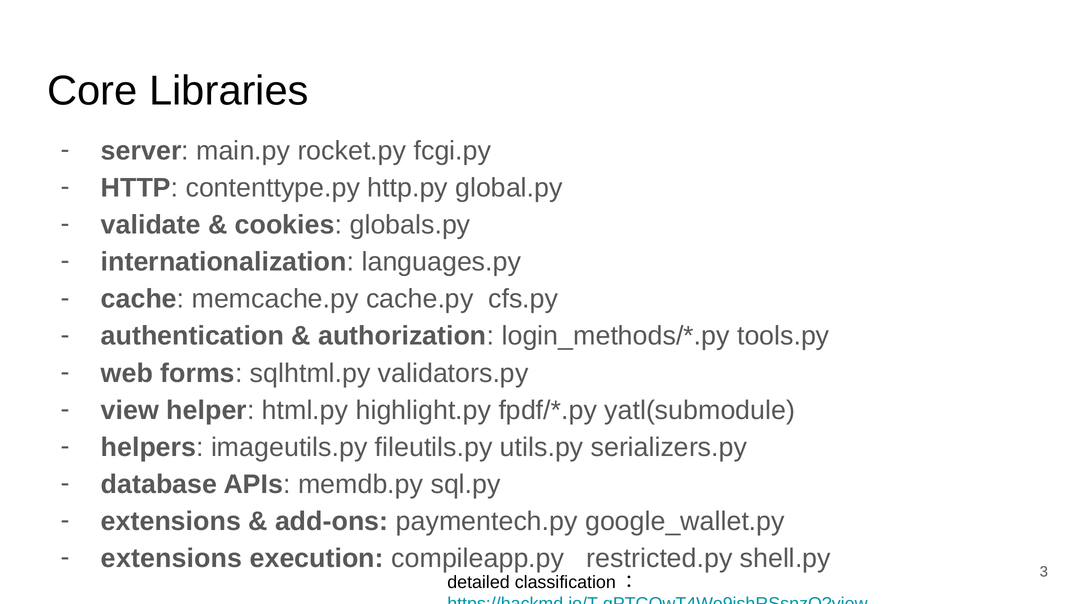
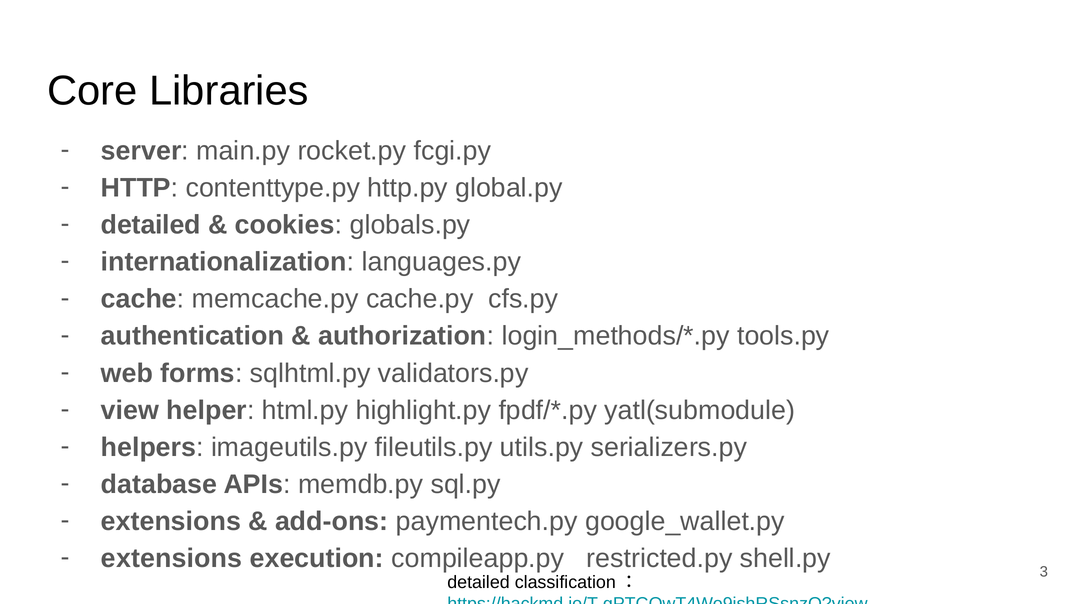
validate: validate -> detailed (151, 225)
